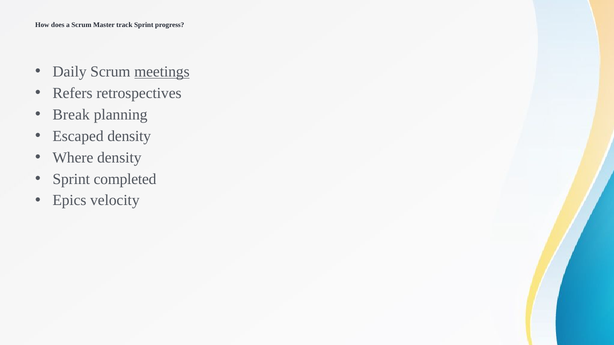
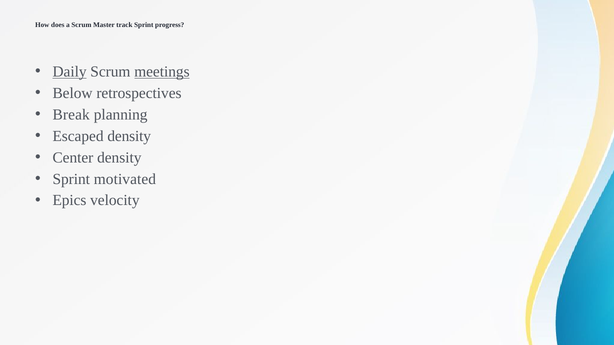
Daily underline: none -> present (70, 72)
Refers: Refers -> Below (73, 93)
Where: Where -> Center (73, 158)
completed: completed -> motivated (125, 179)
